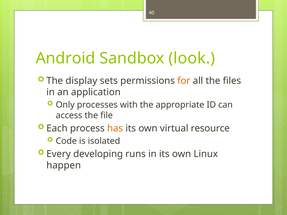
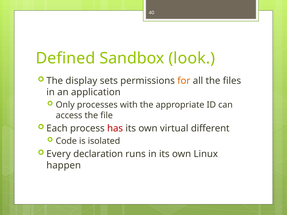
Android: Android -> Defined (65, 58)
has colour: orange -> red (115, 128)
resource: resource -> different (210, 128)
developing: developing -> declaration (98, 154)
